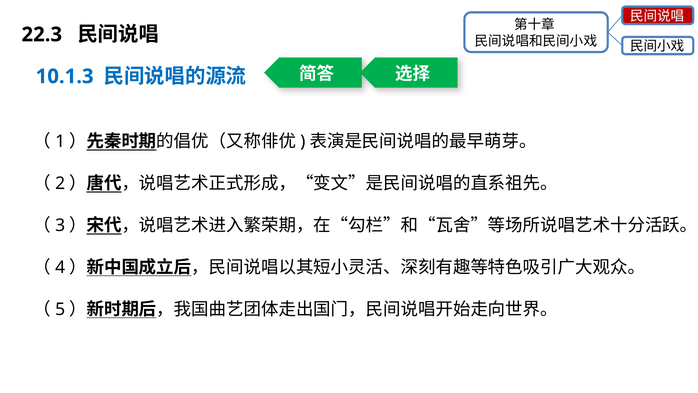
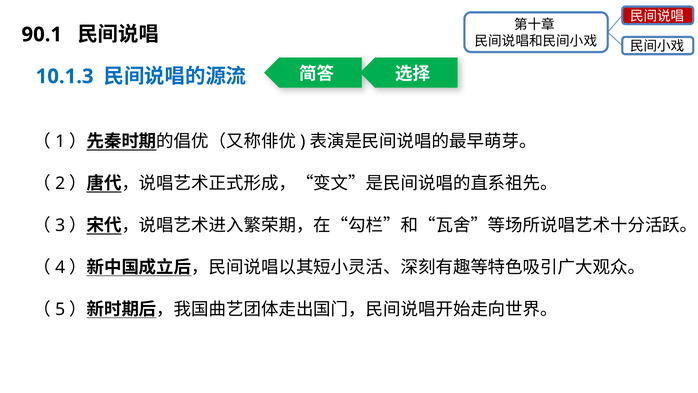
22.3: 22.3 -> 90.1 (42, 35)
